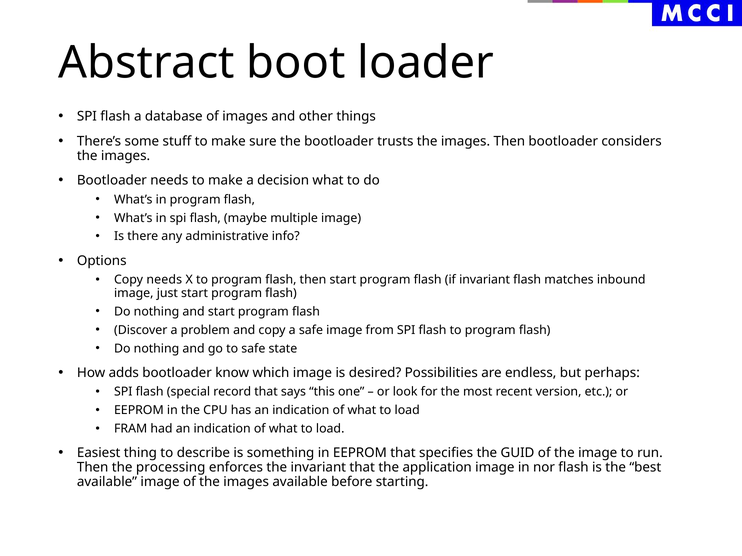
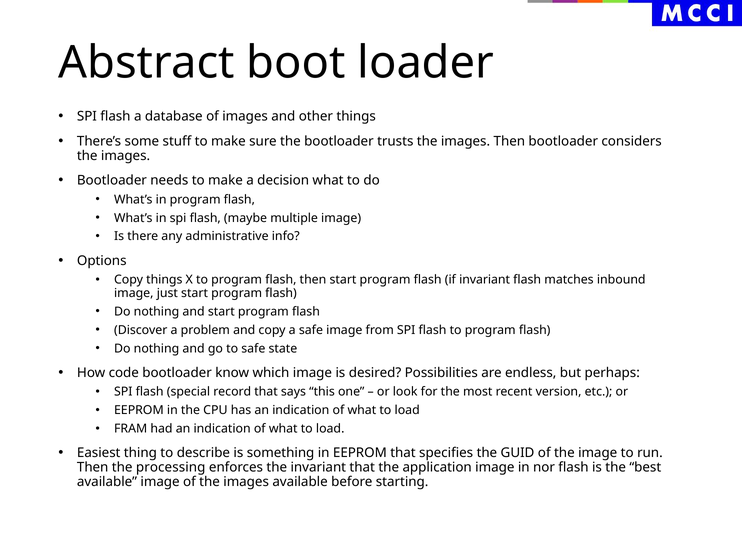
Copy needs: needs -> things (164, 280)
adds: adds -> code (124, 373)
